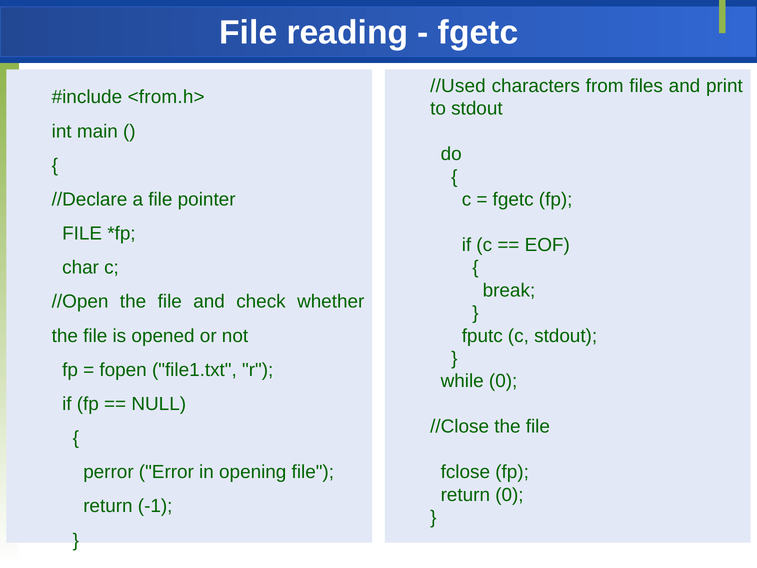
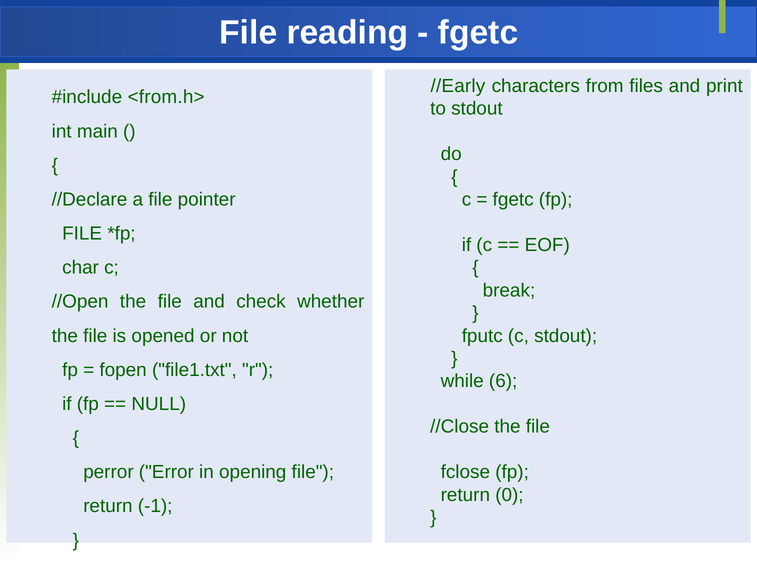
//Used: //Used -> //Early (458, 86)
while 0: 0 -> 6 (503, 381)
